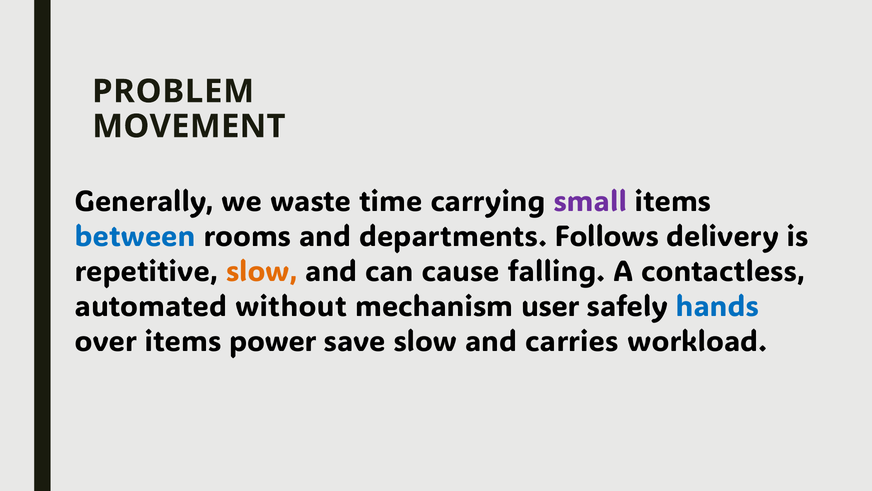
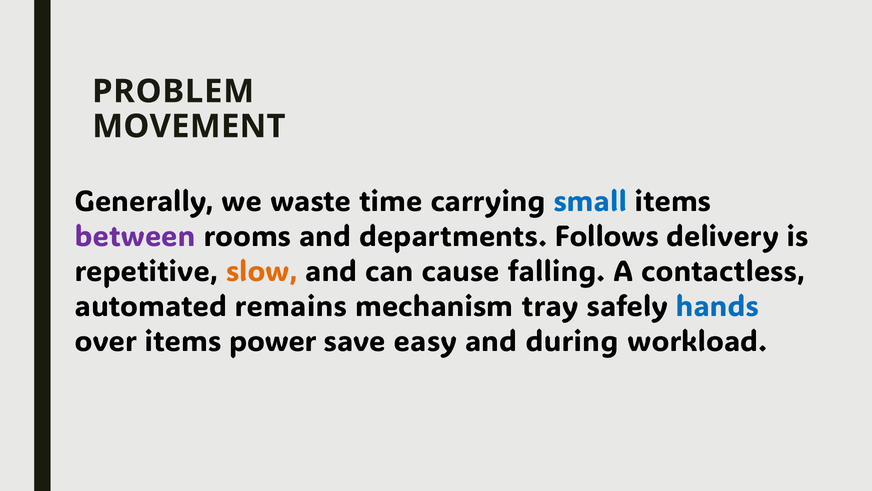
small colour: purple -> blue (590, 202)
between colour: blue -> purple (135, 237)
without: without -> remains (291, 306)
user: user -> tray (550, 306)
save slow: slow -> easy (425, 341)
carries: carries -> during (572, 341)
